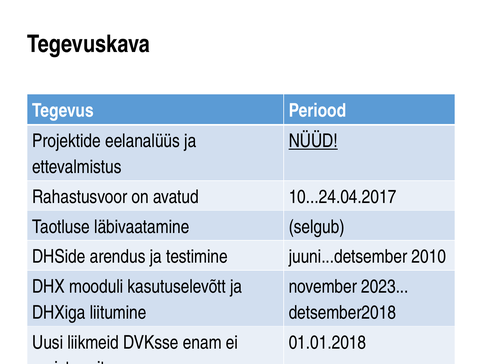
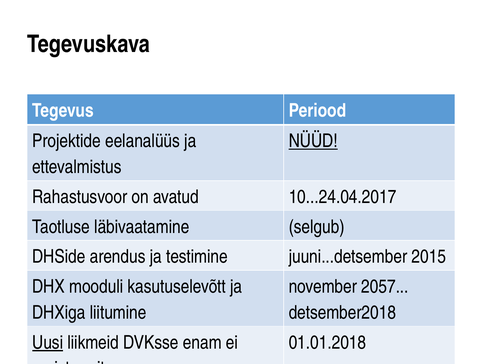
2010: 2010 -> 2015 (429, 257)
2023: 2023 -> 2057 (385, 287)
Uusi underline: none -> present (48, 343)
